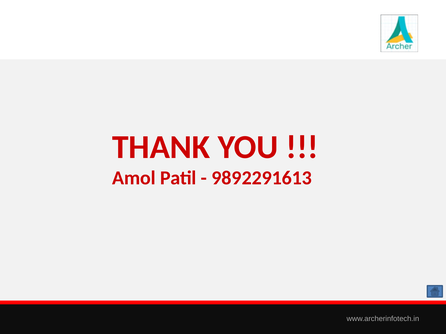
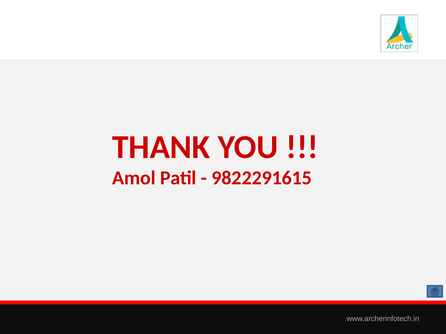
9892291613: 9892291613 -> 9822291615 (262, 178)
